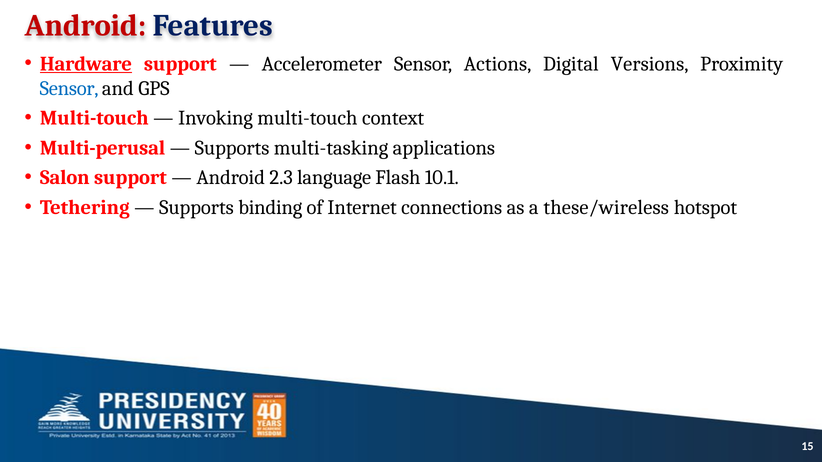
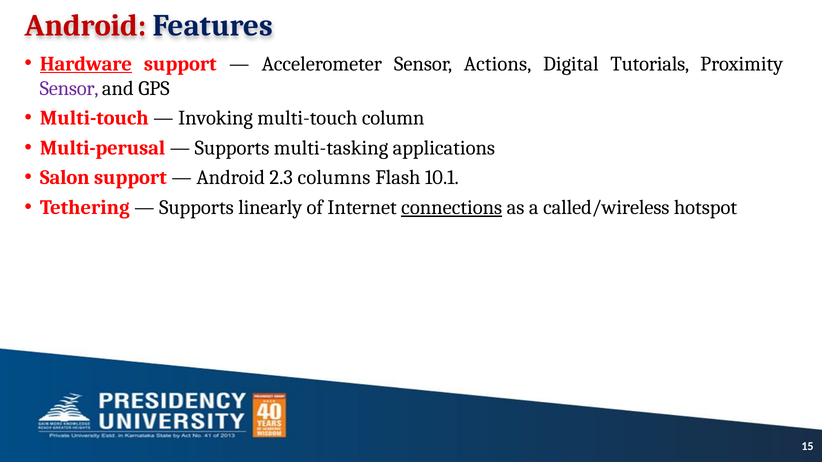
Versions: Versions -> Tutorials (650, 64)
Sensor colour: blue -> purple (69, 88)
context: context -> column (393, 118)
language: language -> columns (334, 178)
binding: binding -> linearly (270, 208)
connections underline: none -> present (452, 208)
these/wireless: these/wireless -> called/wireless (606, 208)
